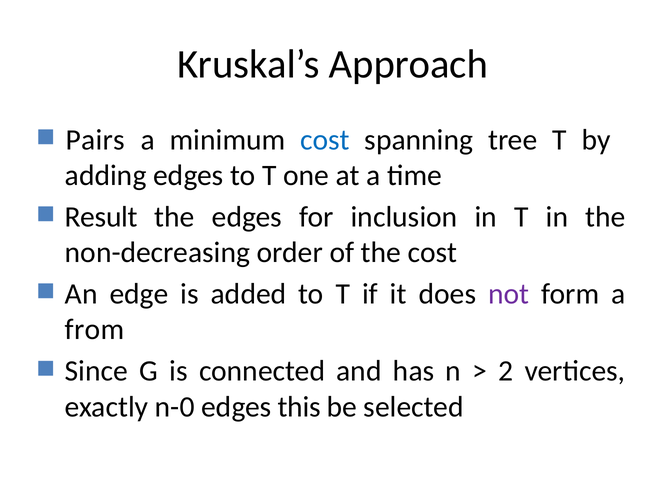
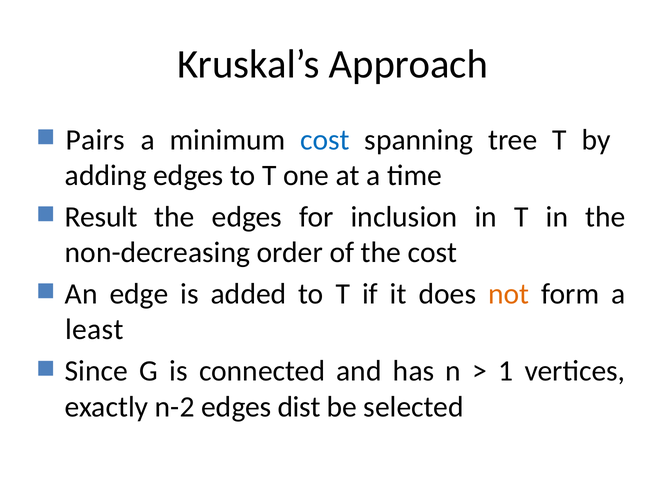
not colour: purple -> orange (509, 294)
from: from -> least (95, 329)
2: 2 -> 1 (506, 371)
n-0: n-0 -> n-2 (175, 406)
this: this -> dist (299, 406)
